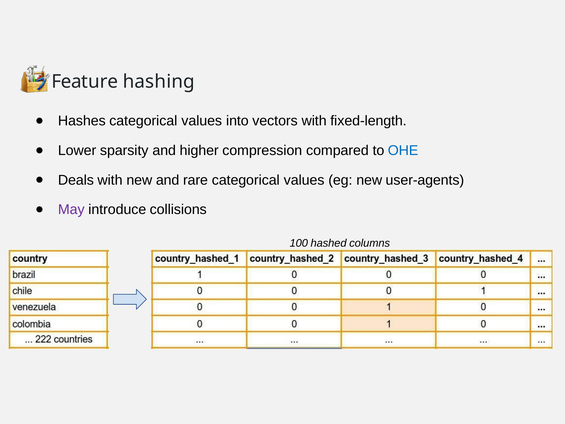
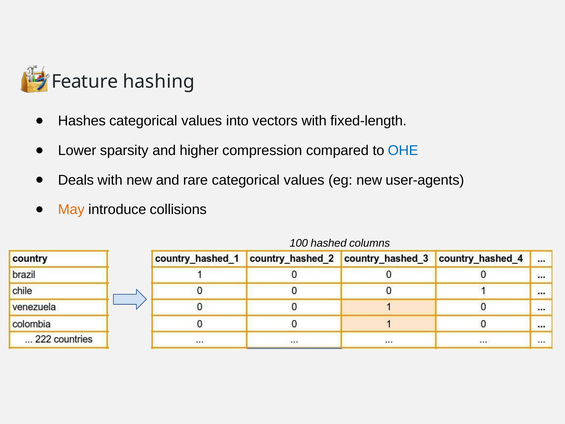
May colour: purple -> orange (71, 209)
